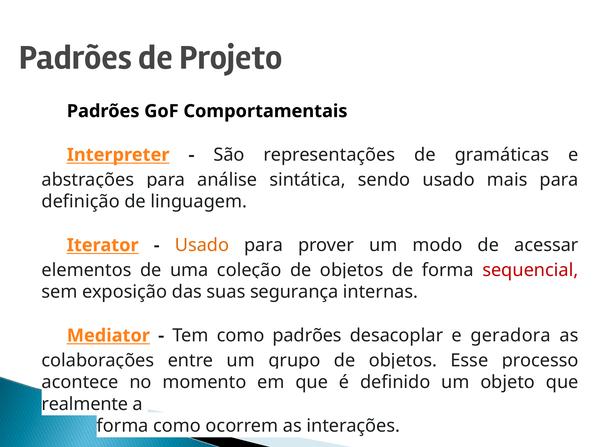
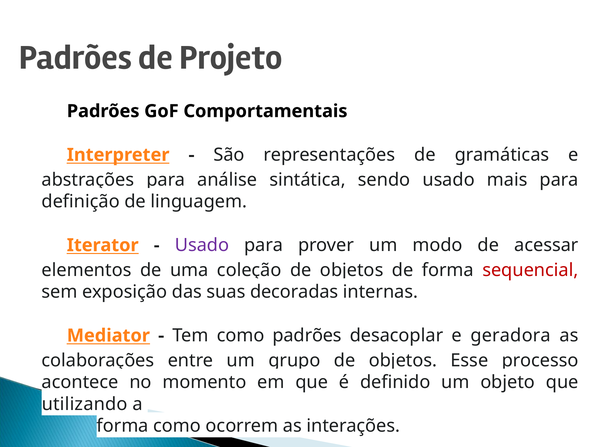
Usado colour: orange -> purple (202, 245)
segurança: segurança -> decoradas (294, 292)
realmente: realmente -> utilizando (85, 404)
